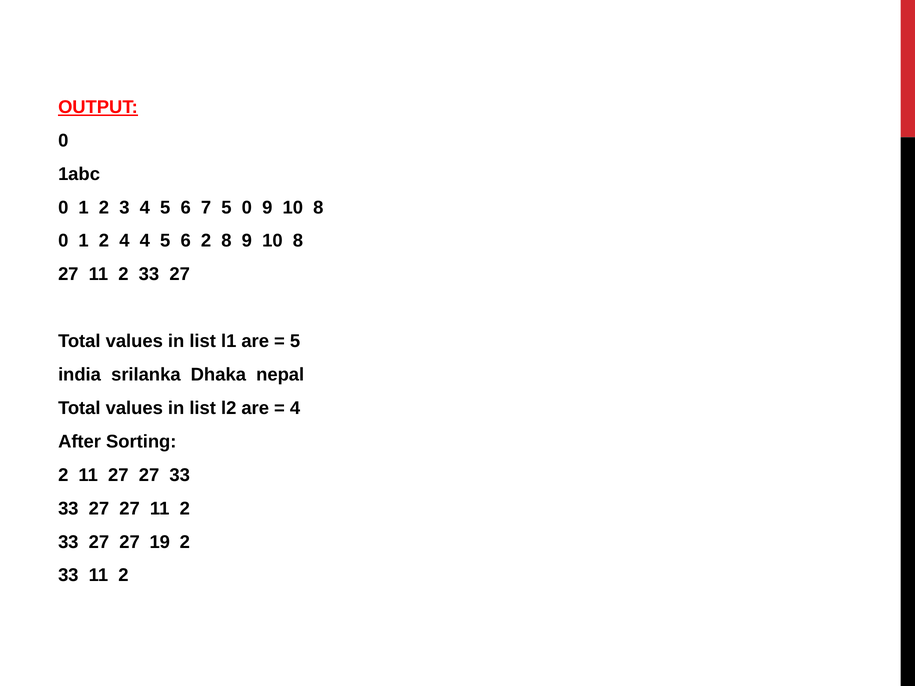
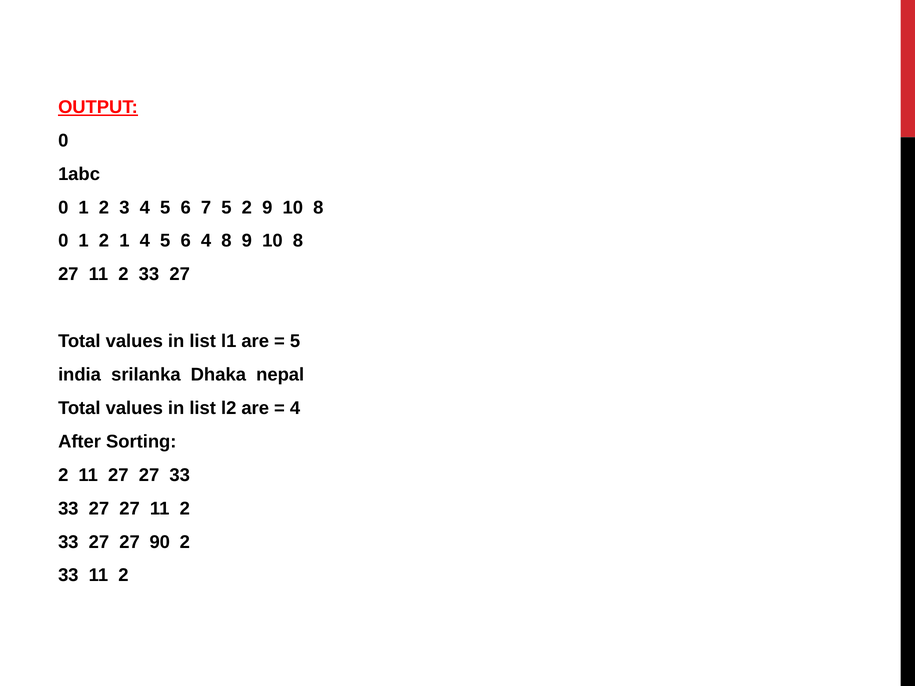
5 0: 0 -> 2 (247, 207)
2 4: 4 -> 1 (124, 241)
6 2: 2 -> 4 (206, 241)
19: 19 -> 90 (160, 542)
